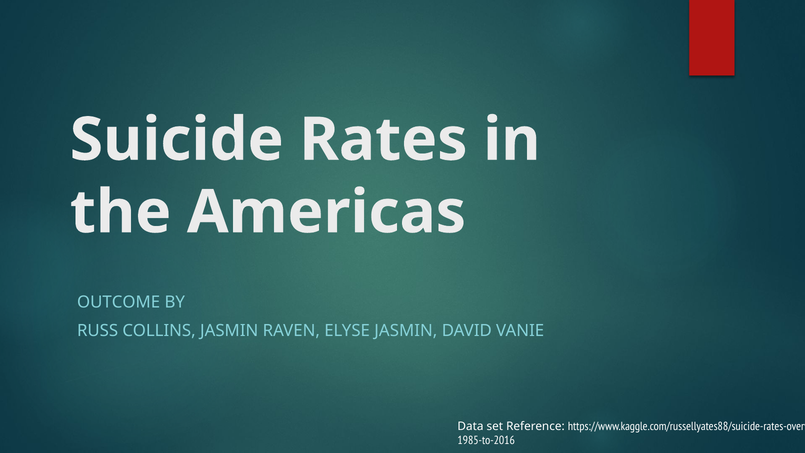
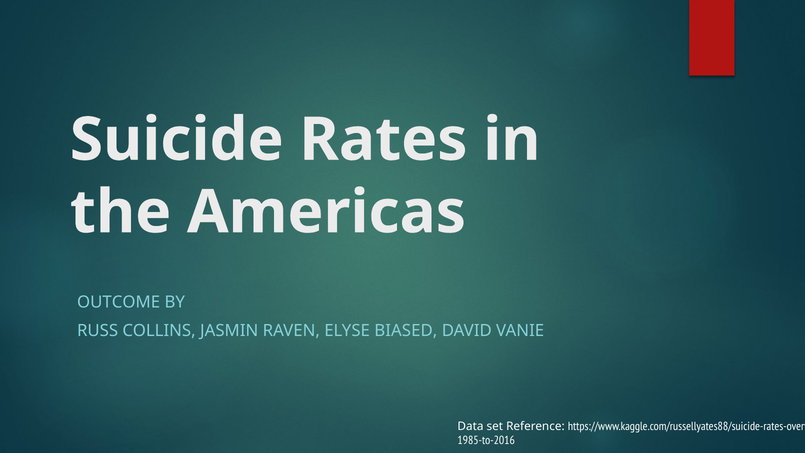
ELYSE JASMIN: JASMIN -> BIASED (406, 331)
